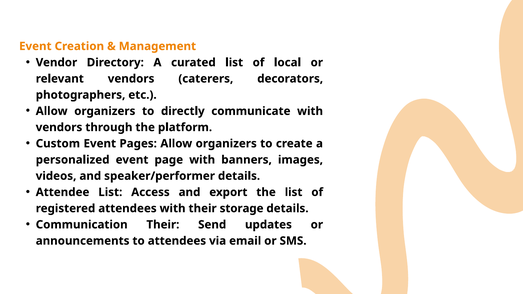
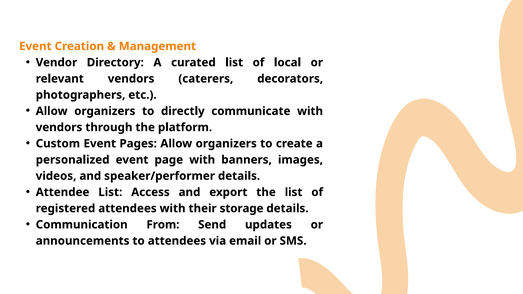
Communication Their: Their -> From (163, 225)
